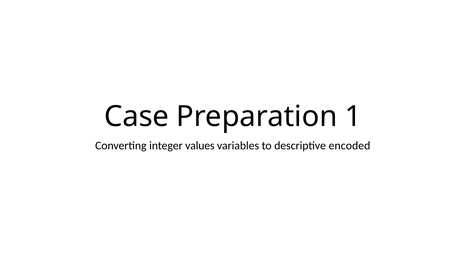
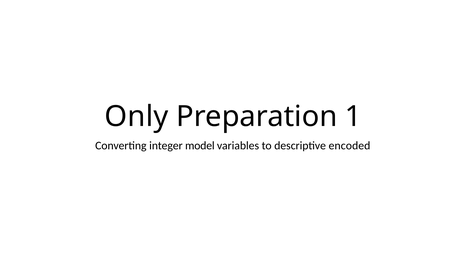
Case: Case -> Only (136, 116)
values: values -> model (200, 146)
